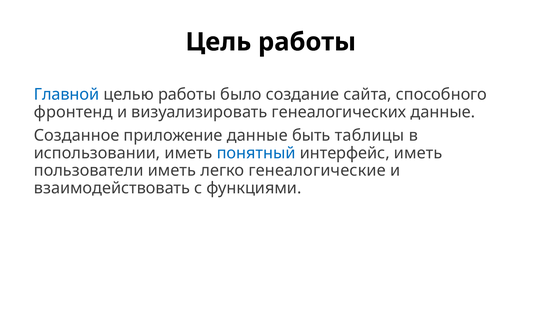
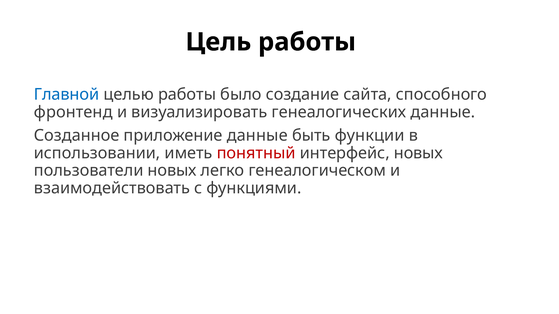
таблицы: таблицы -> функции (370, 136)
понятный colour: blue -> red (256, 153)
интерфейс иметь: иметь -> новых (418, 153)
пользователи иметь: иметь -> новых (172, 171)
генеалогические: генеалогические -> генеалогическом (317, 171)
